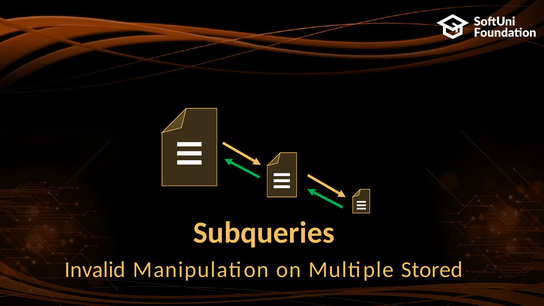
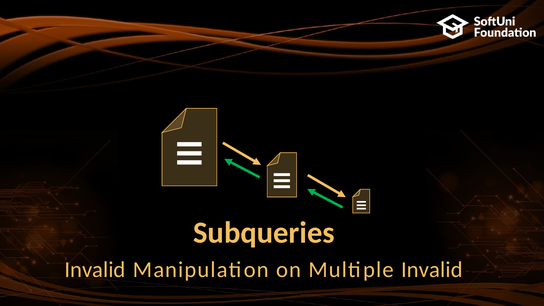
Multiple Stored: Stored -> Invalid (432, 270)
